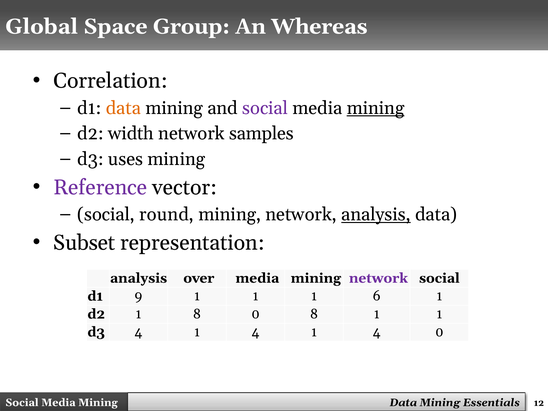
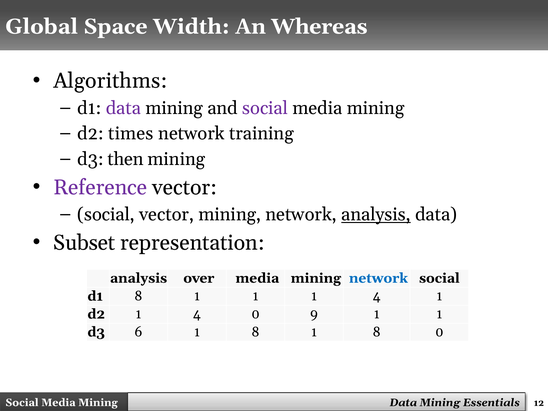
Group: Group -> Width (191, 27)
Correlation: Correlation -> Algorithms (110, 81)
data colour: orange -> purple (123, 108)
mining underline: present -> none (376, 108)
width: width -> times (131, 134)
samples: samples -> training (261, 134)
uses: uses -> then (126, 159)
social round: round -> vector (167, 215)
network colour: purple -> blue (378, 278)
d1 9: 9 -> 8 (138, 296)
1 1 6: 6 -> 4 (377, 296)
d2 1 8: 8 -> 4 (197, 314)
0 8: 8 -> 9 (314, 314)
d3 4: 4 -> 6 (138, 332)
4: 4 -> 8 (255, 332)
4: 4 -> 8 (377, 332)
